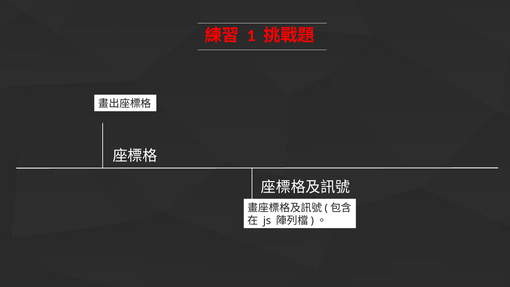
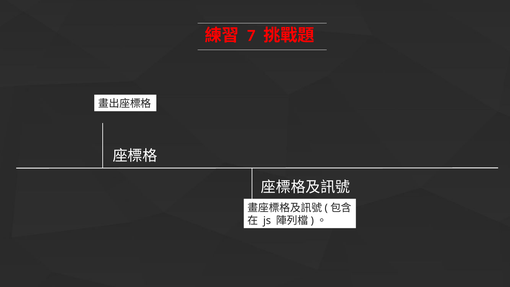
1: 1 -> 7 (251, 36)
